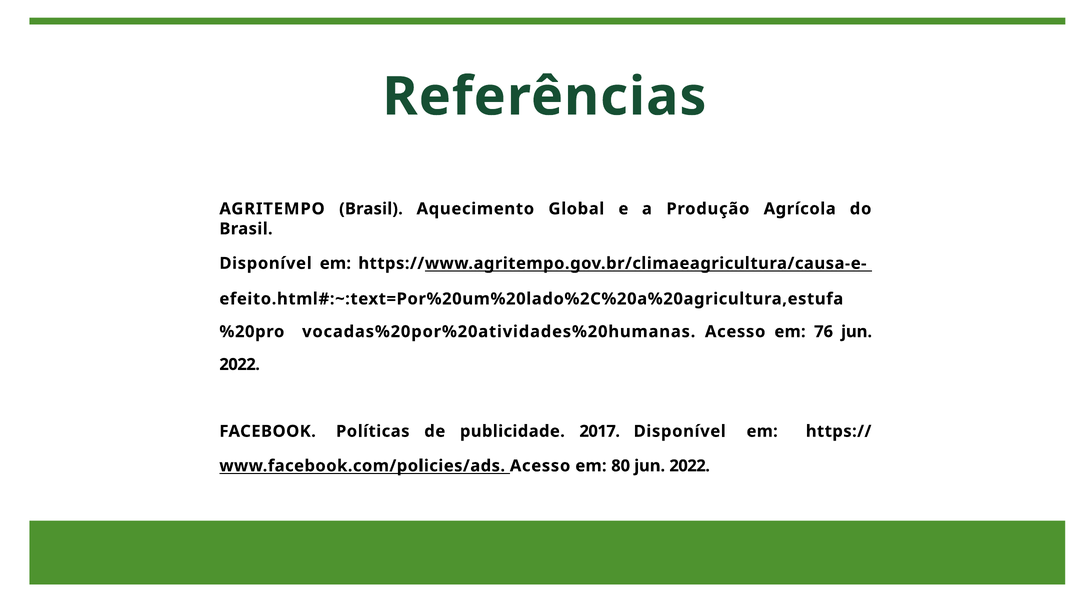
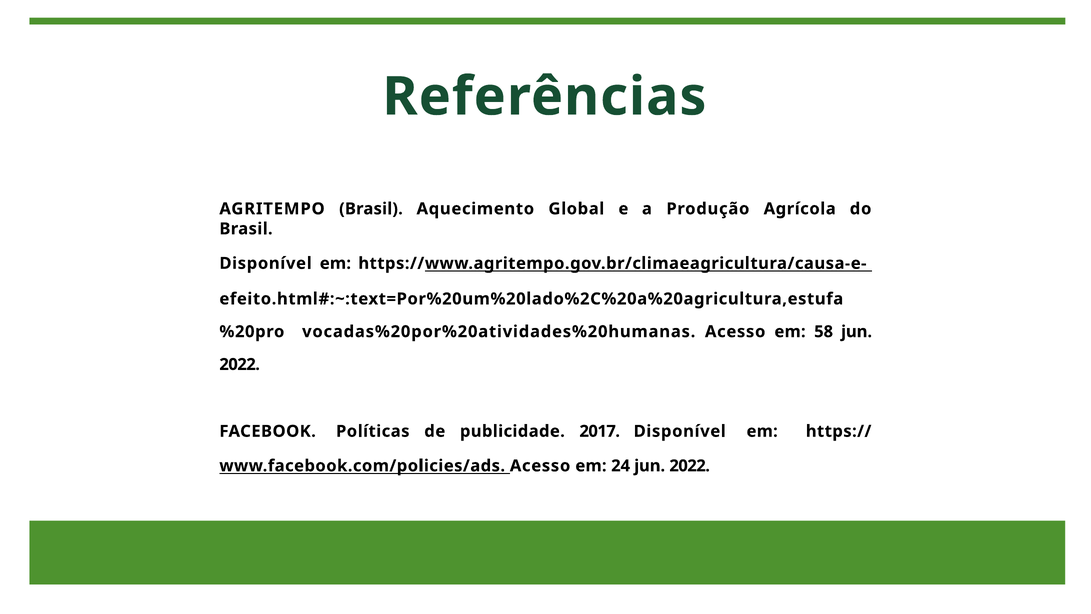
76: 76 -> 58 (824, 332)
80: 80 -> 24 (621, 466)
